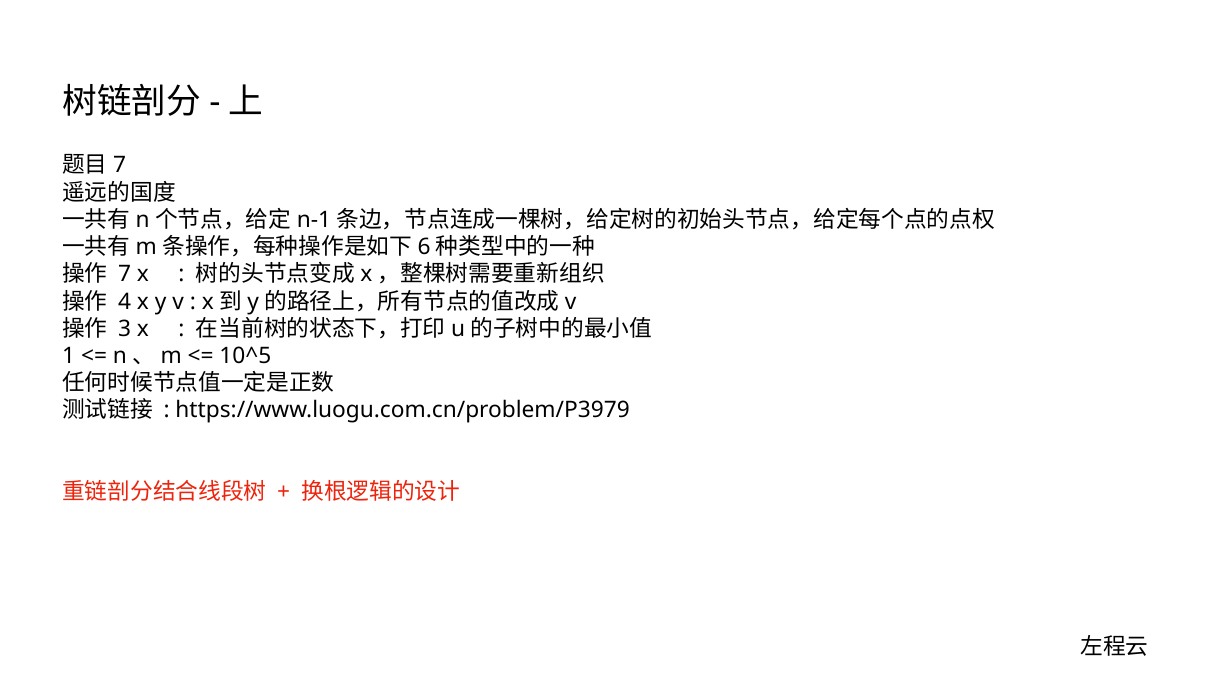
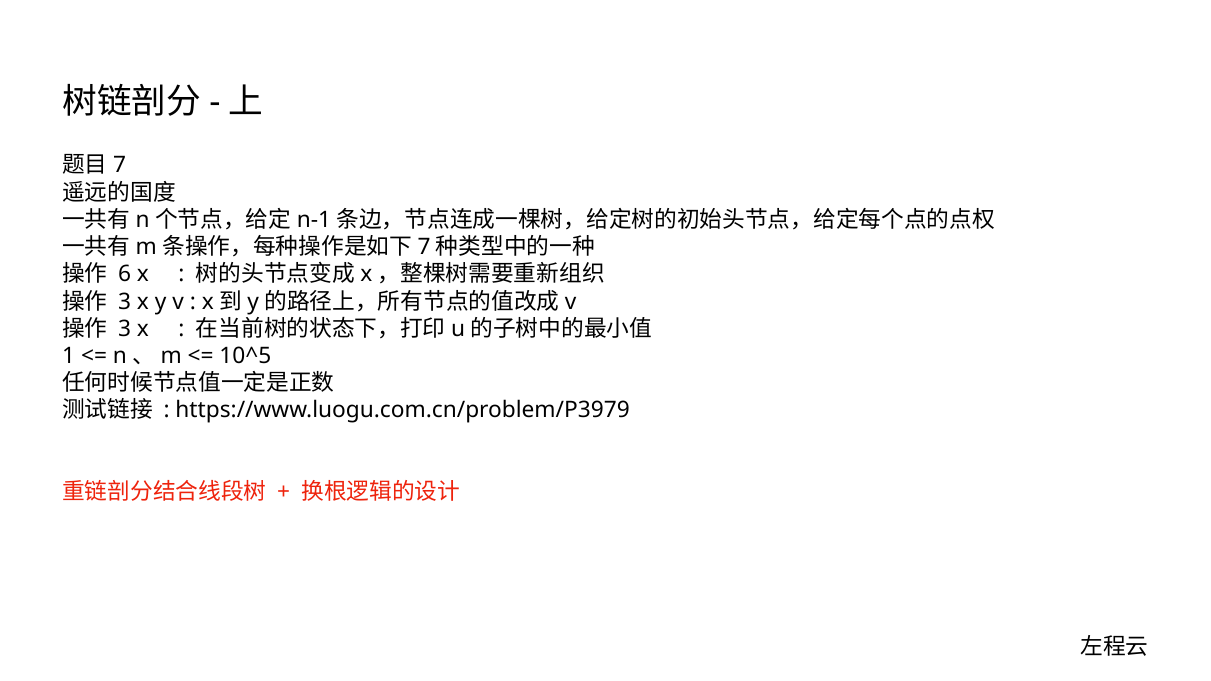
6: 6 -> 7 (424, 247)
7: 7 -> 6 (125, 274)
4: 4 -> 3 (125, 302)
